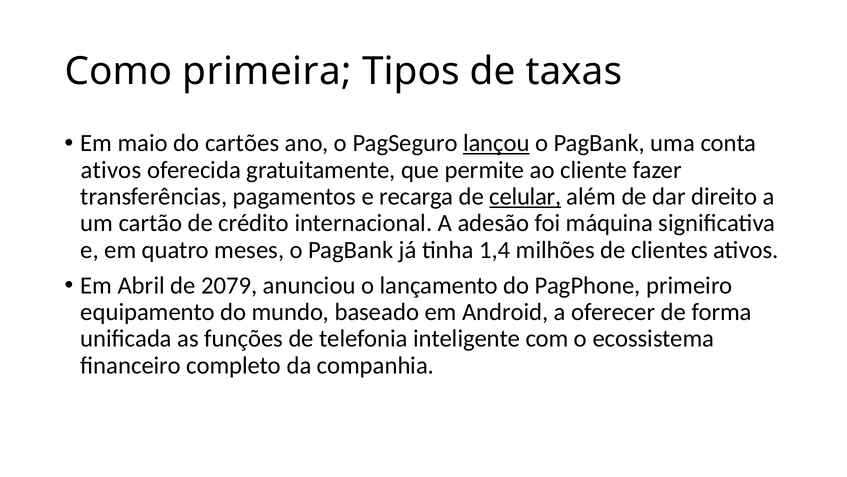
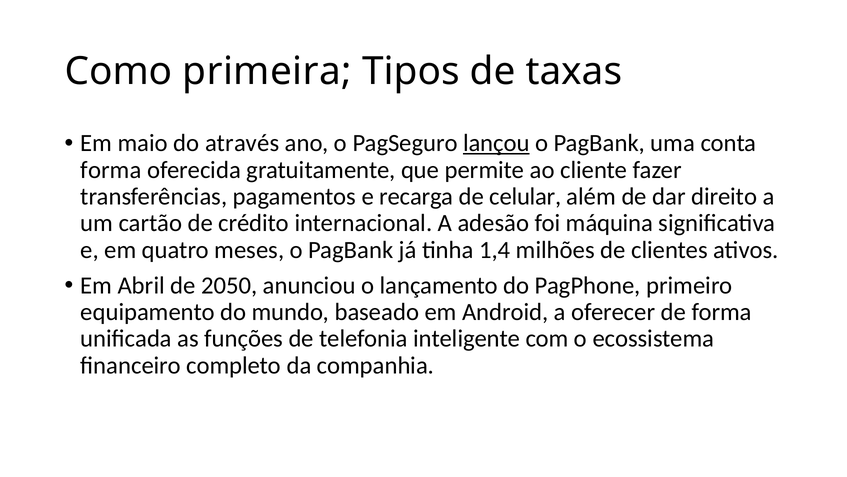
cartões: cartões -> através (242, 143)
ativos: ativos -> forma (111, 170)
celular underline: present -> none (525, 196)
2079: 2079 -> 2050 (229, 285)
